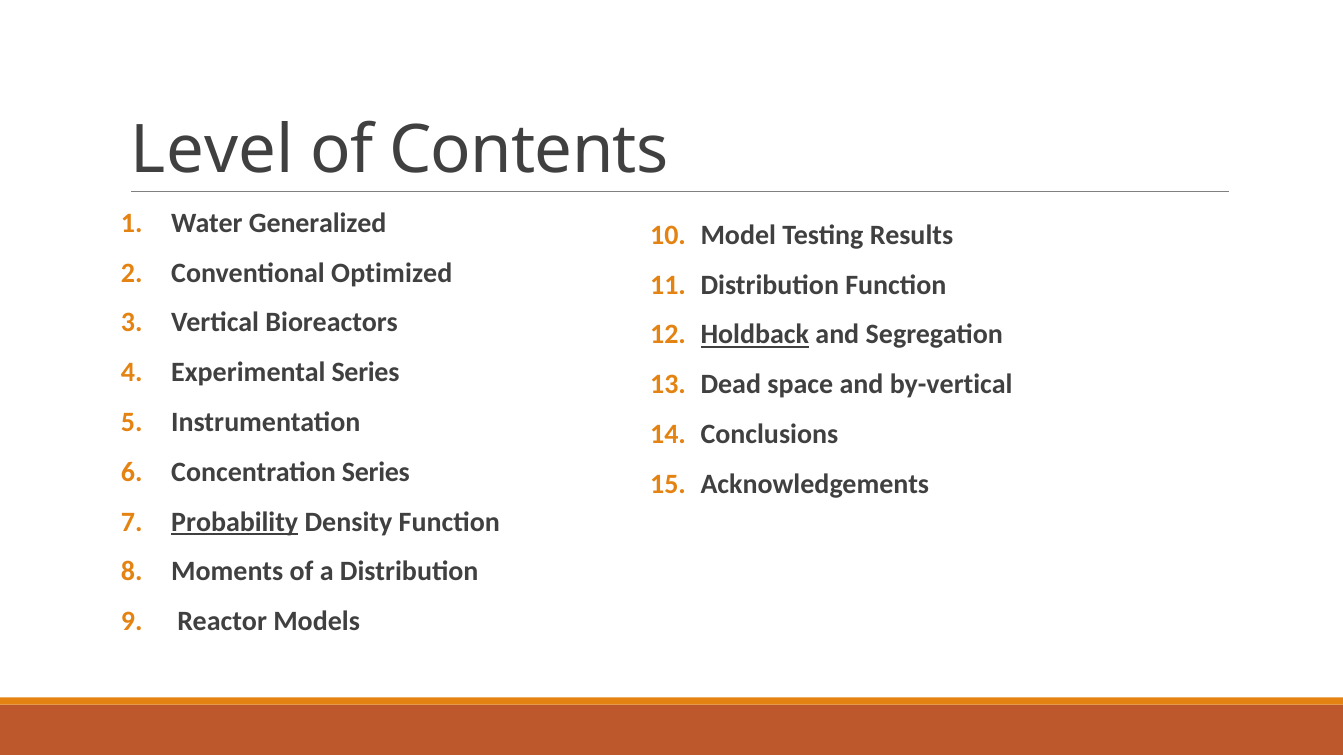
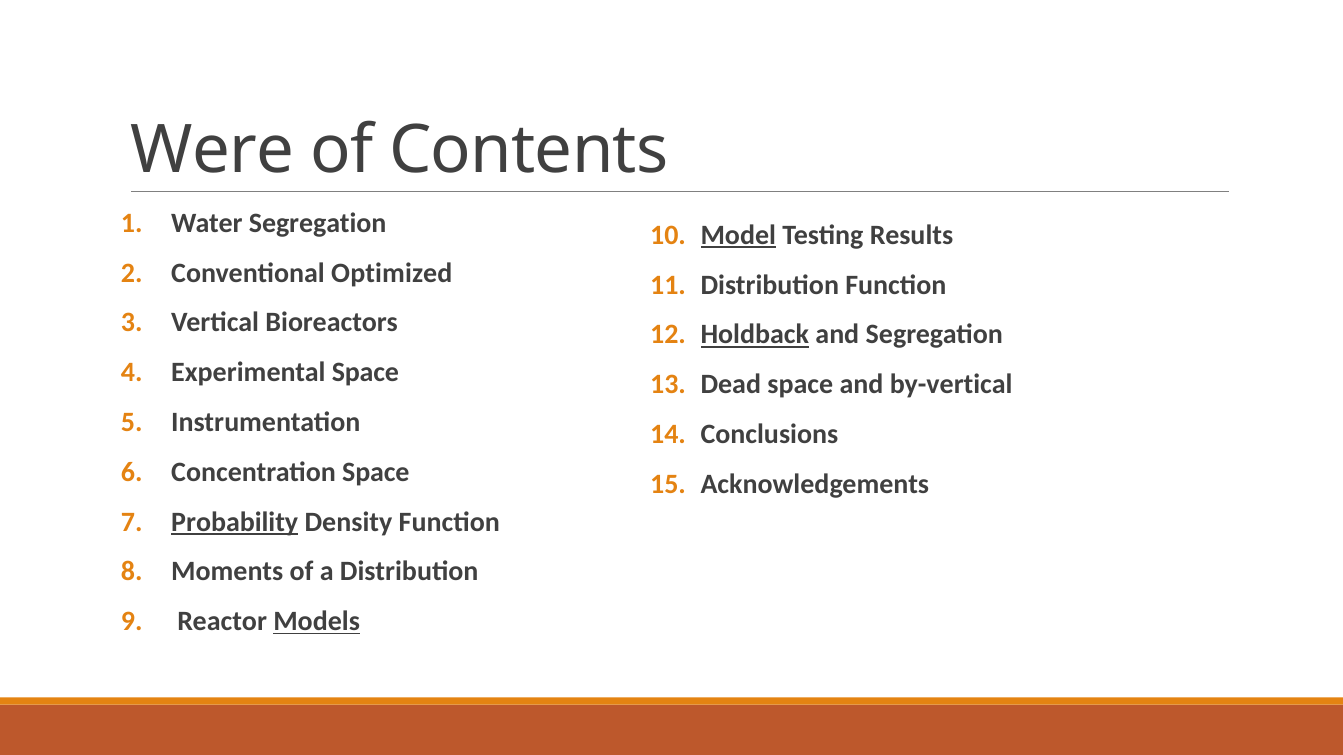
Level: Level -> Were (213, 150)
Water Generalized: Generalized -> Segregation (318, 223)
Model underline: none -> present (738, 235)
Experimental Series: Series -> Space (365, 373)
Concentration Series: Series -> Space (376, 472)
Models underline: none -> present (317, 622)
